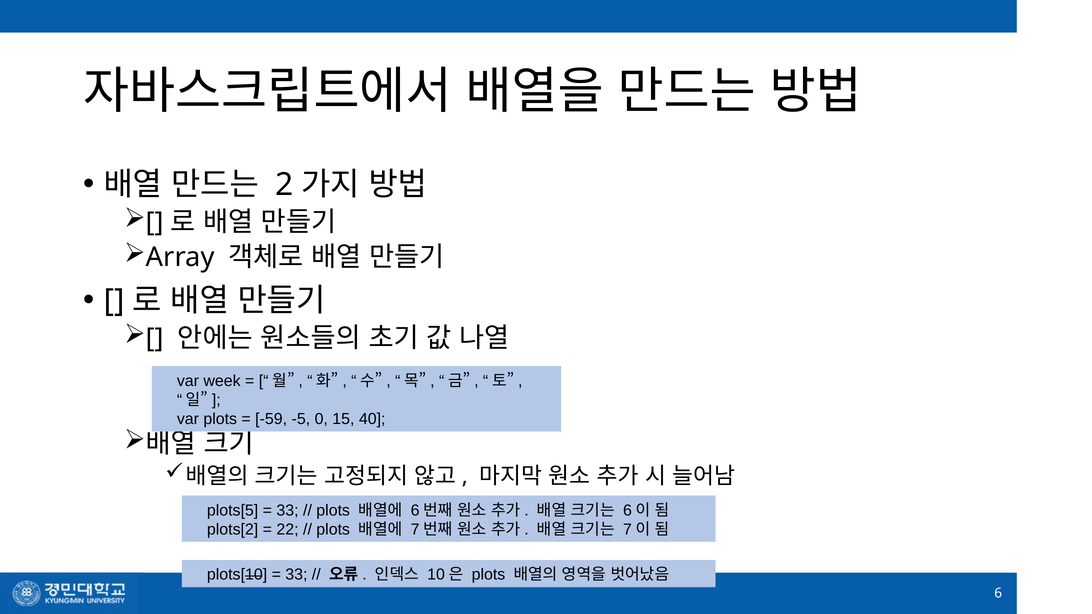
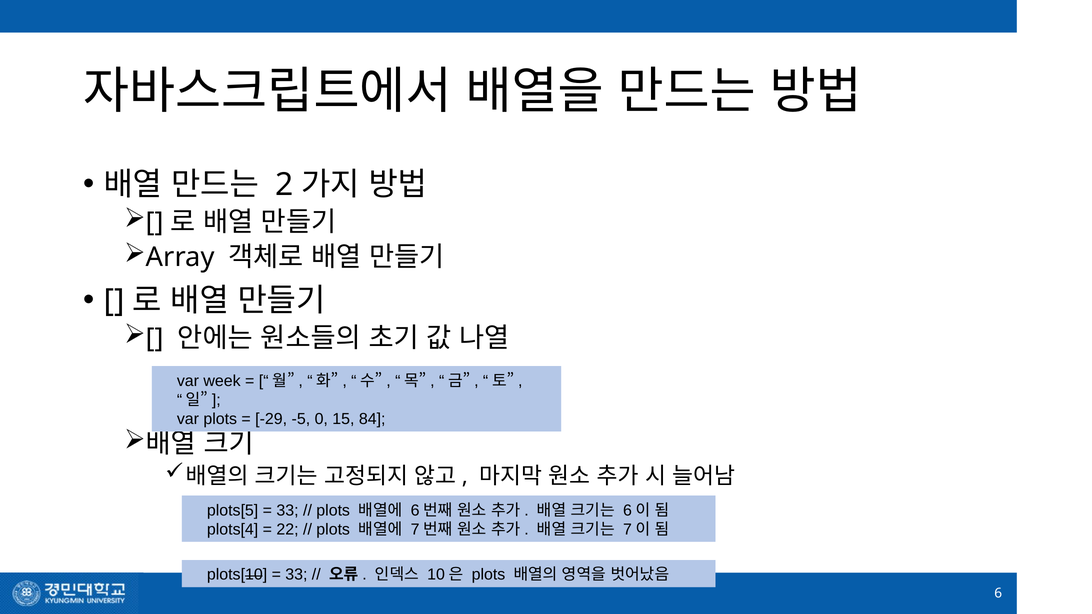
-59: -59 -> -29 (271, 419)
40: 40 -> 84 (372, 419)
plots[2: plots[2 -> plots[4 (233, 530)
